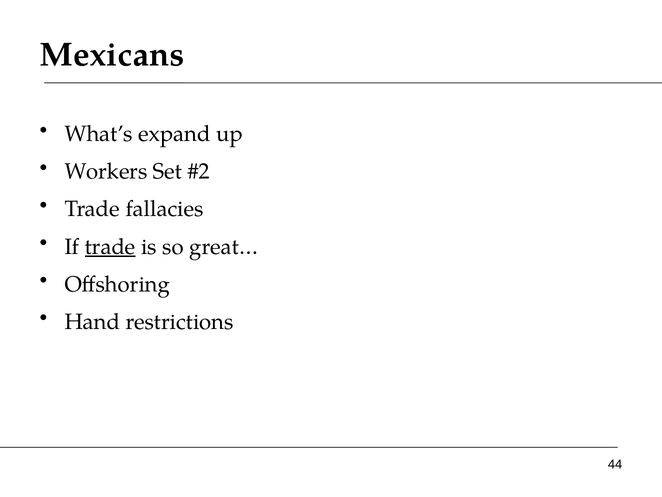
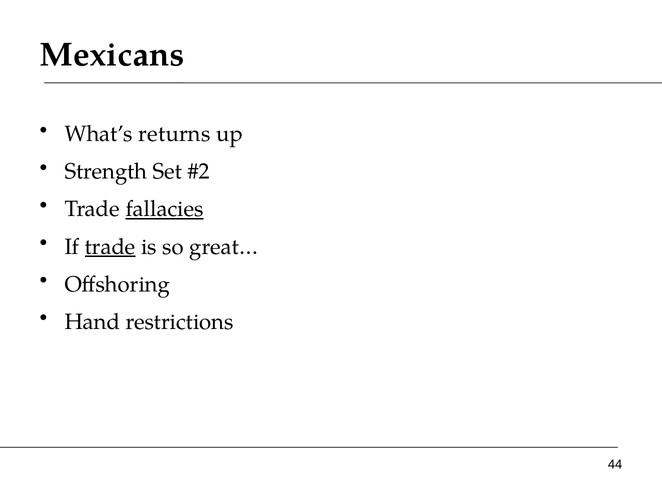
expand: expand -> returns (174, 134)
Workers: Workers -> Strength (106, 171)
fallacies underline: none -> present (165, 209)
